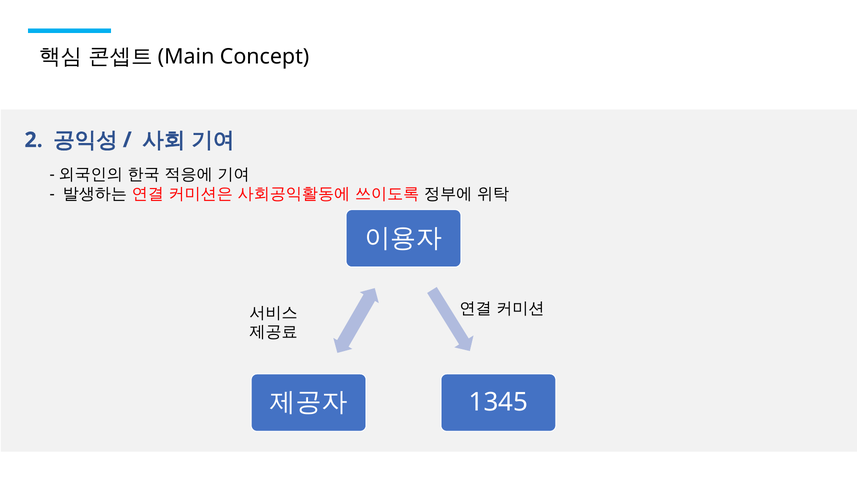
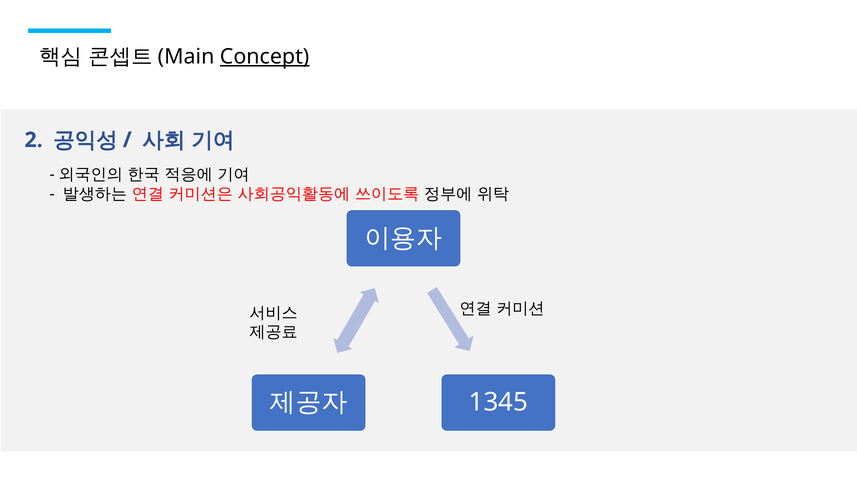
Concept underline: none -> present (265, 56)
